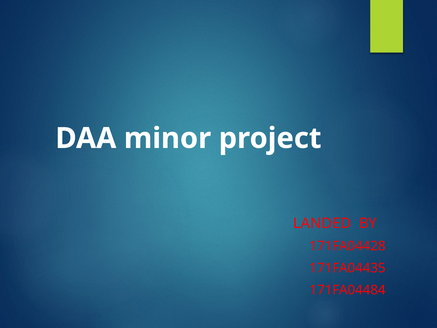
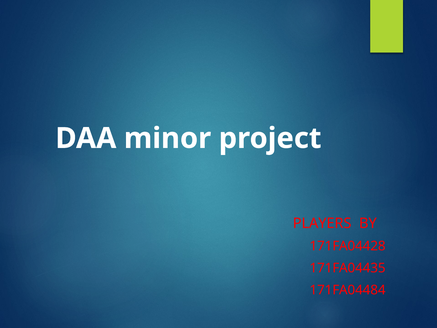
LANDED: LANDED -> PLAYERS (322, 223)
